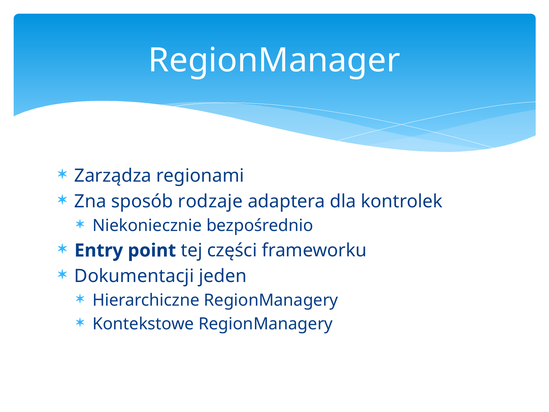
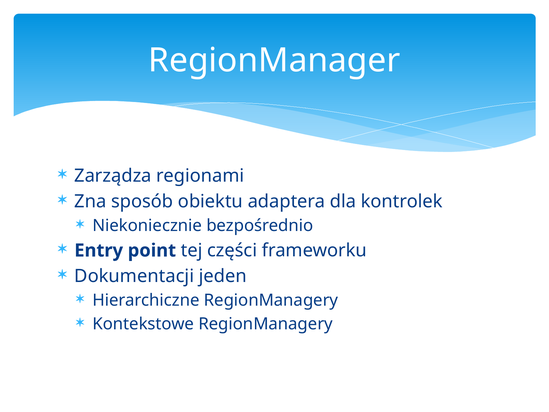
rodzaje: rodzaje -> obiektu (210, 201)
